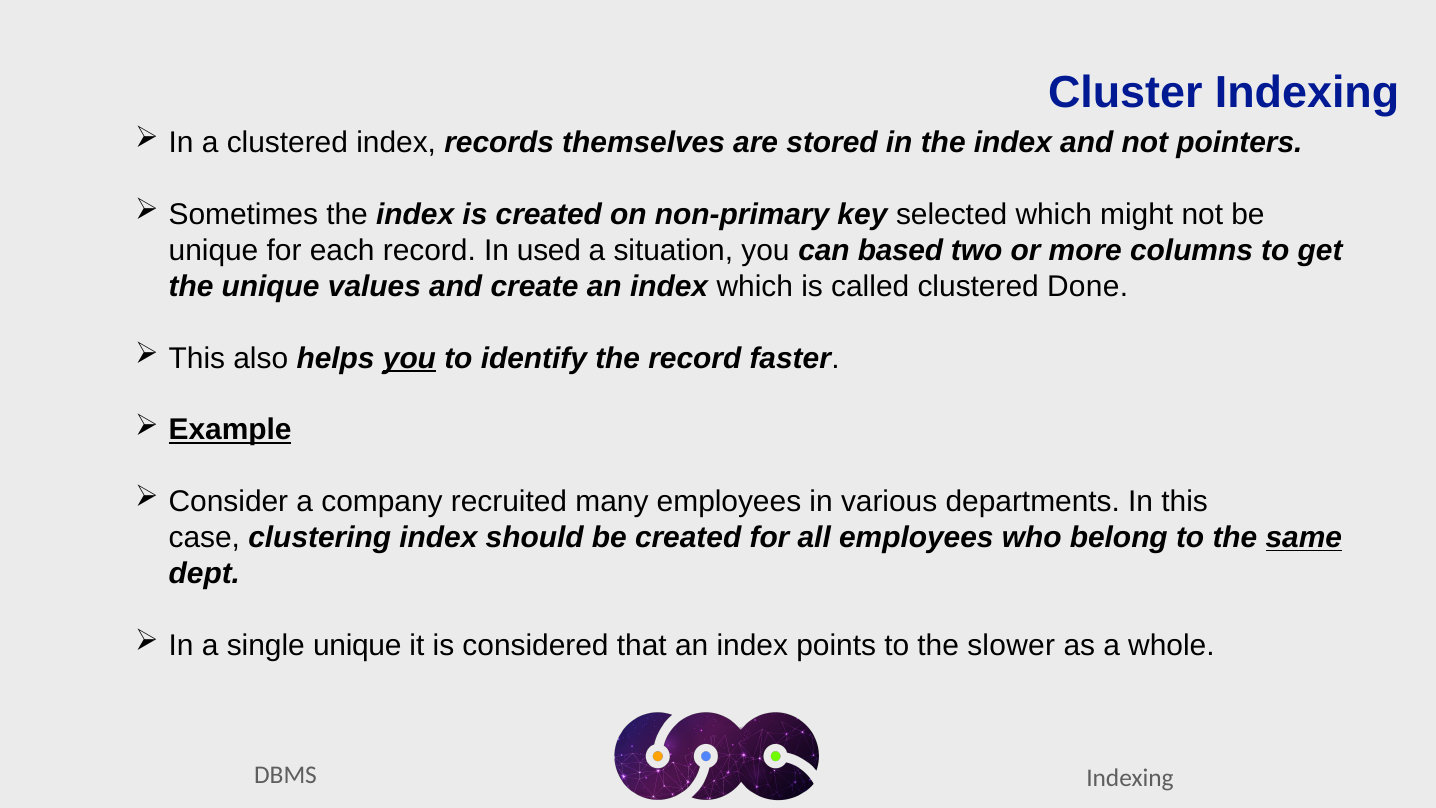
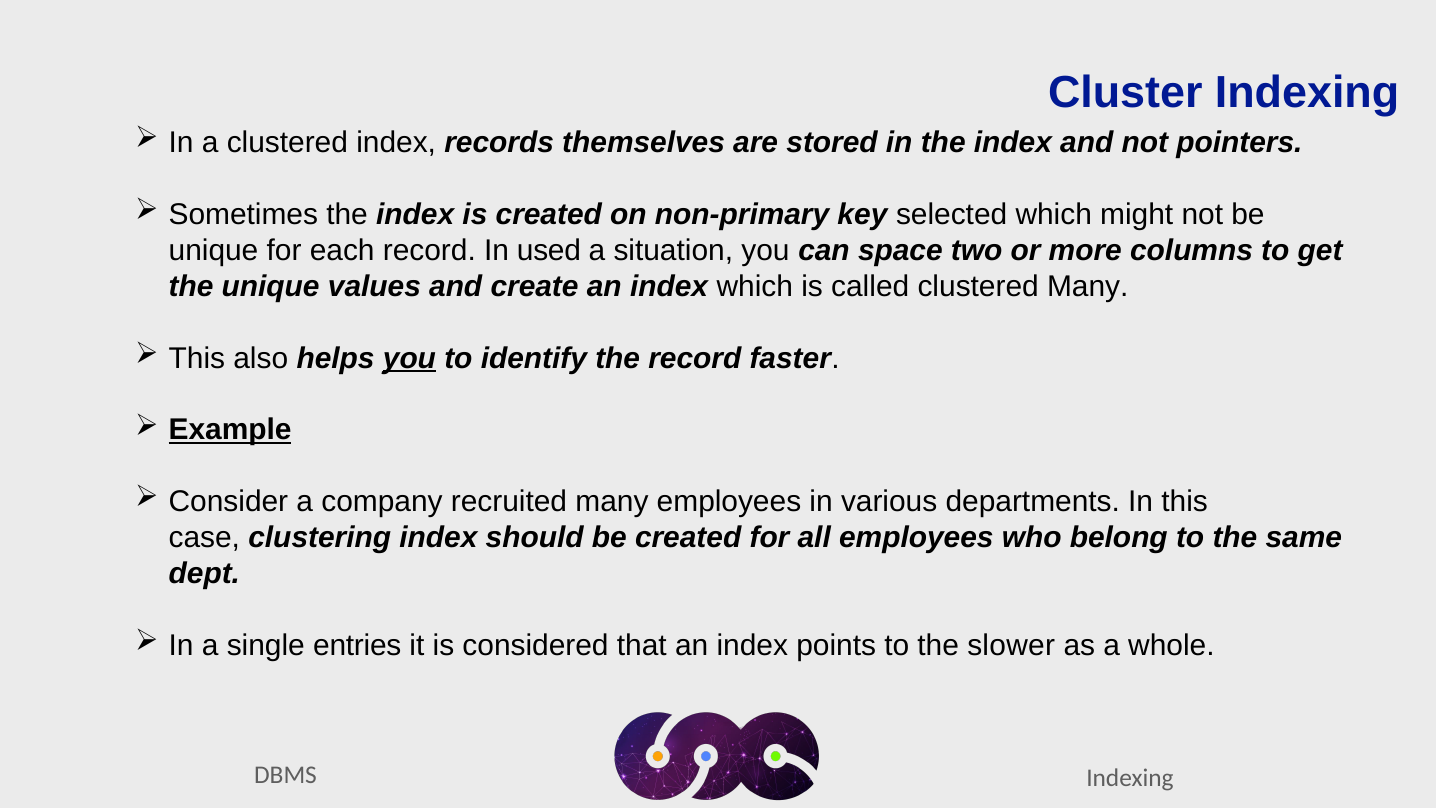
based: based -> space (900, 250)
clustered Done: Done -> Many (1088, 286)
same underline: present -> none (1304, 538)
single unique: unique -> entries (357, 645)
